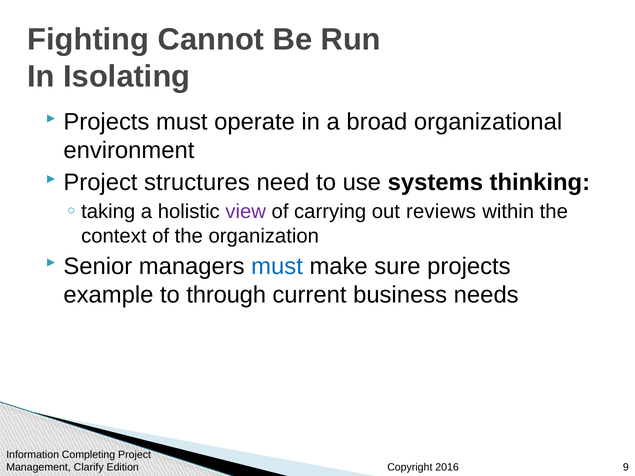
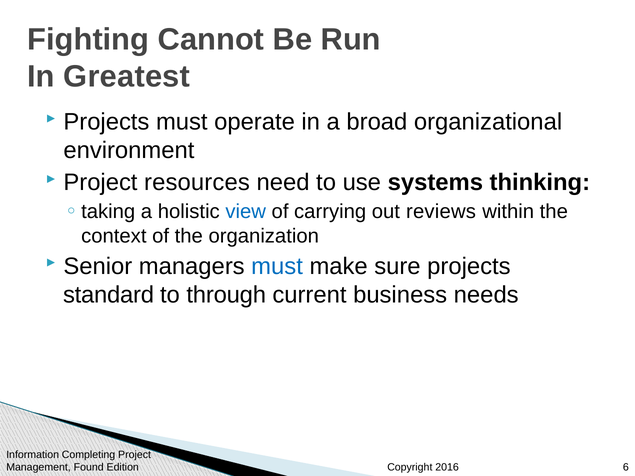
Isolating: Isolating -> Greatest (127, 77)
structures: structures -> resources (197, 183)
view colour: purple -> blue (246, 212)
example: example -> standard (109, 295)
Clarify: Clarify -> Found (89, 467)
9: 9 -> 6 (626, 467)
